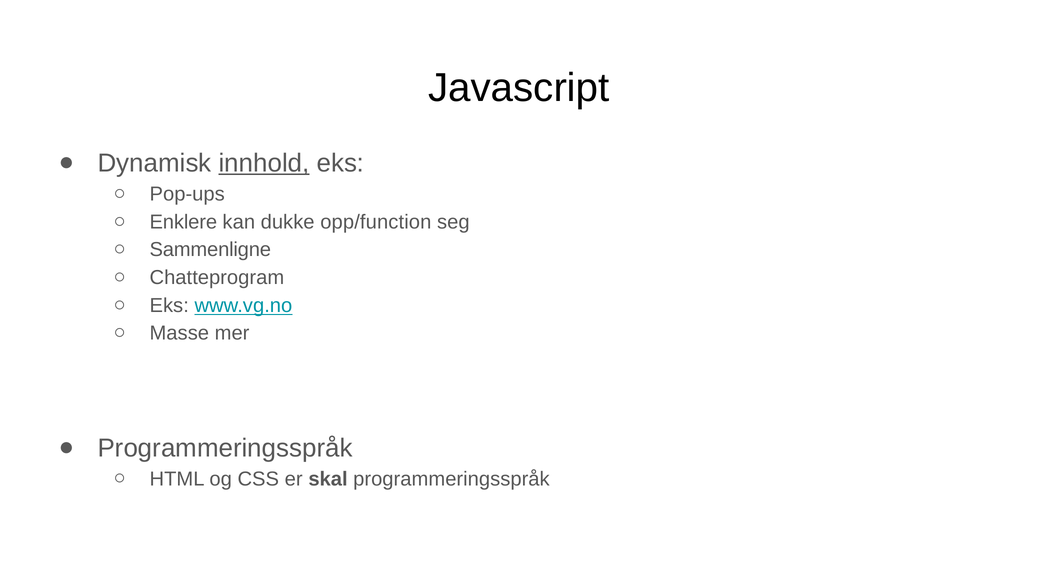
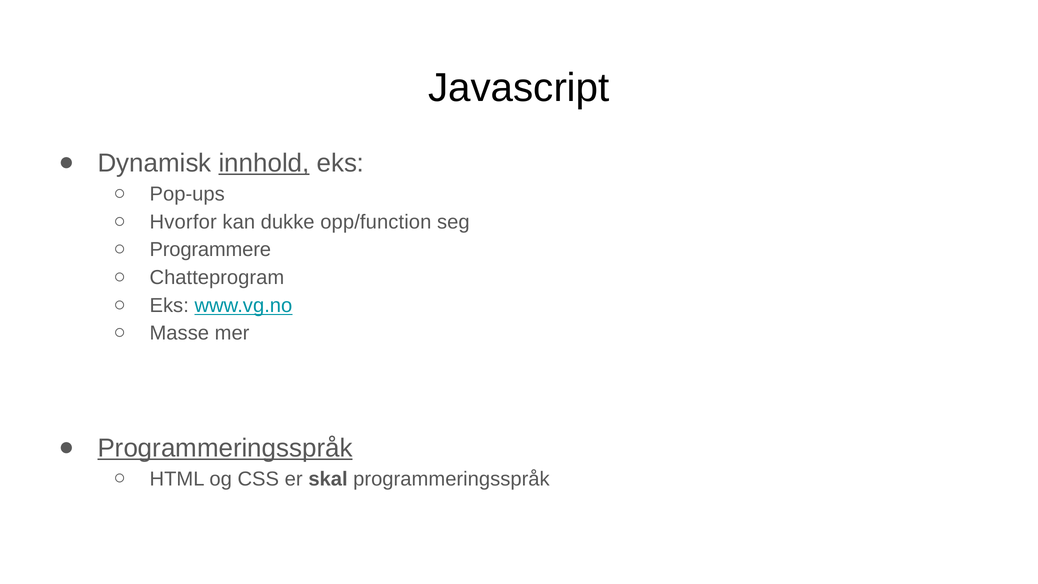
Enklere: Enklere -> Hvorfor (183, 222)
Sammenligne: Sammenligne -> Programmere (210, 250)
Programmeringsspråk underline: none -> present (225, 448)
